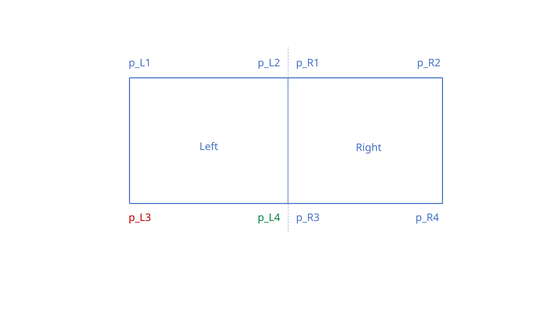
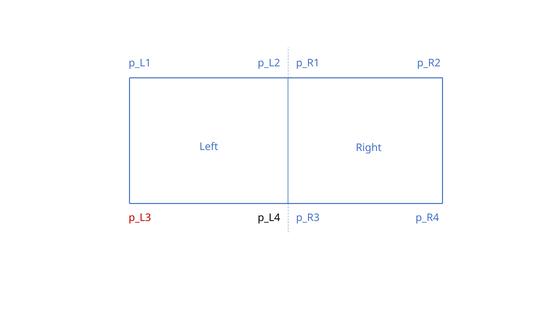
p_L4 colour: green -> black (269, 218)
